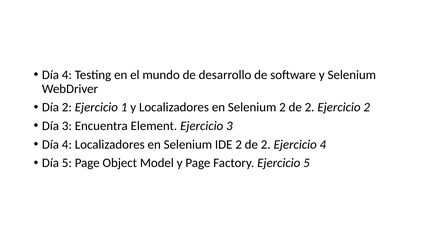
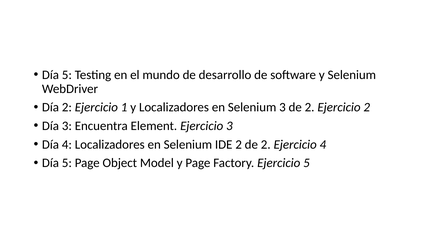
4: 4 -> 5 (67, 75)
Selenium 2: 2 -> 3 (282, 107)
